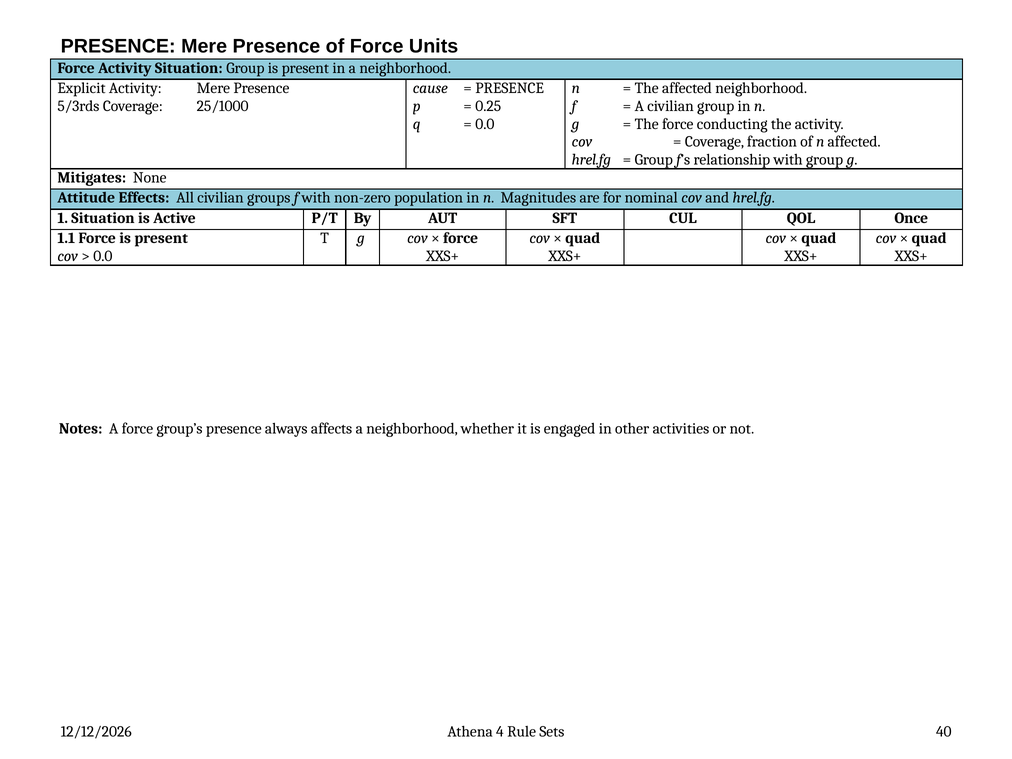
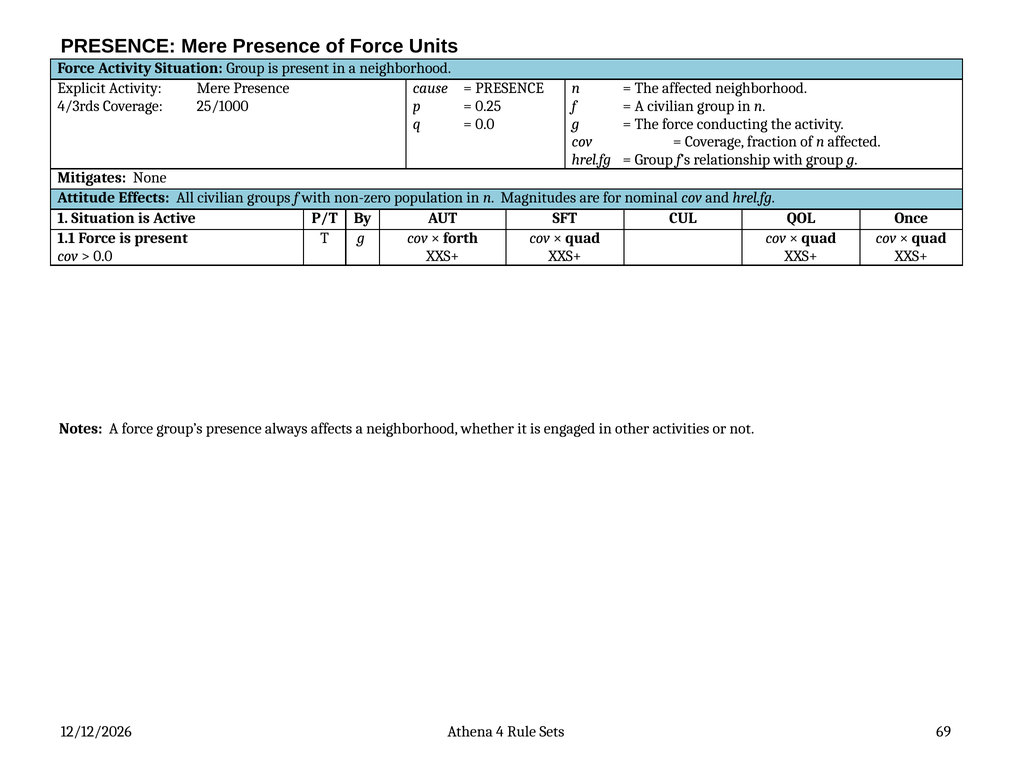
5/3rds: 5/3rds -> 4/3rds (78, 106)
force: force -> forth (461, 238)
40: 40 -> 69 (944, 731)
